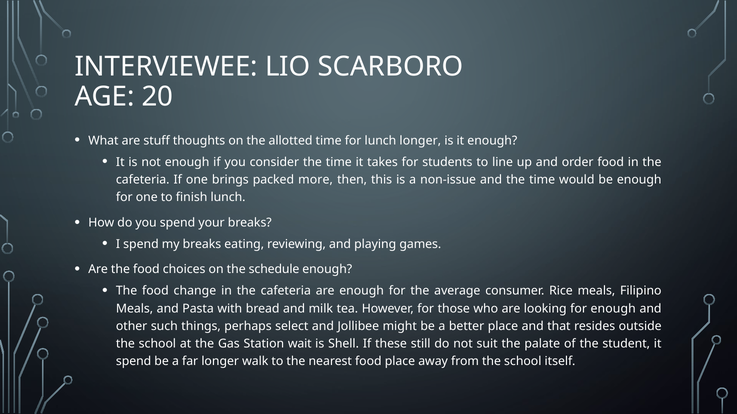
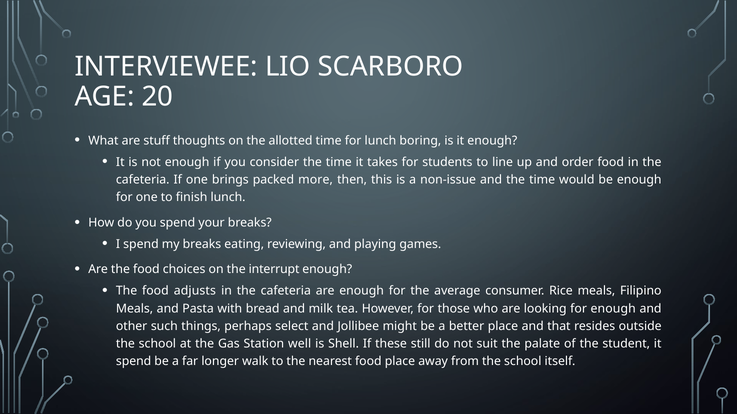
lunch longer: longer -> boring (420, 141)
schedule: schedule -> interrupt (274, 270)
change: change -> adjusts (195, 291)
wait: wait -> well (300, 344)
